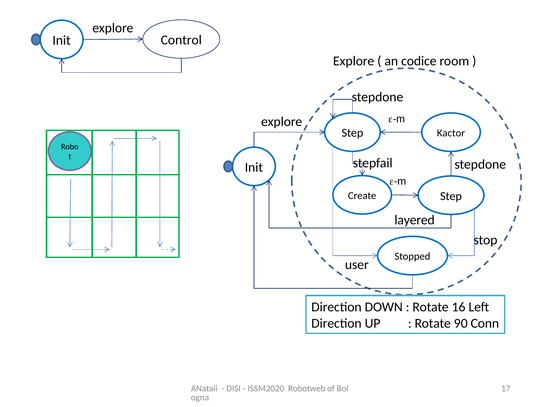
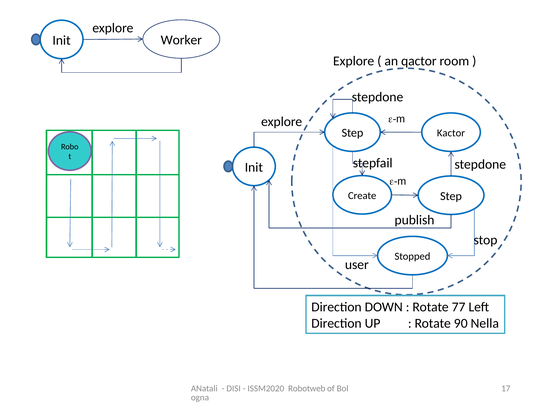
Control: Control -> Worker (181, 40)
codice: codice -> qactor (419, 61)
layered: layered -> publish (415, 220)
16: 16 -> 77 (459, 307)
Conn: Conn -> Nella (485, 324)
